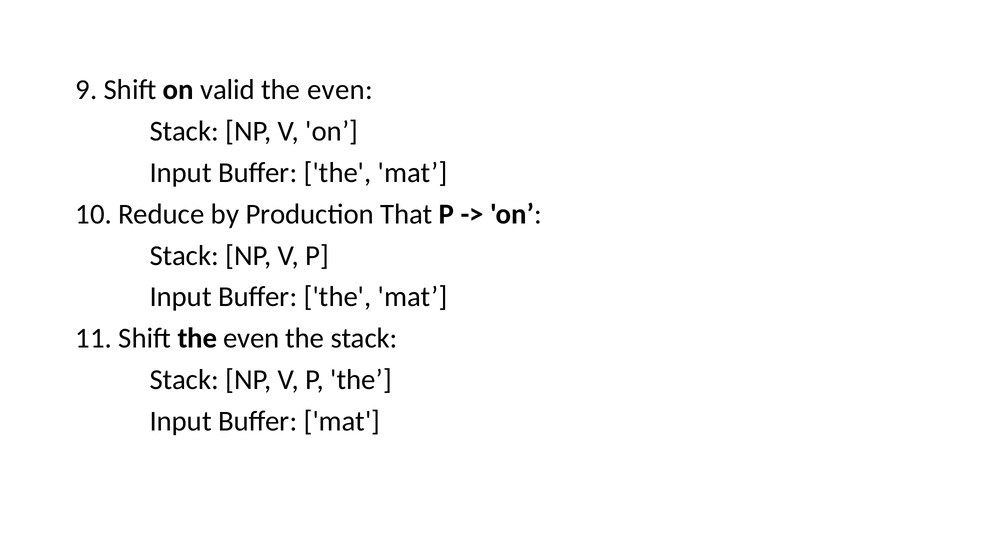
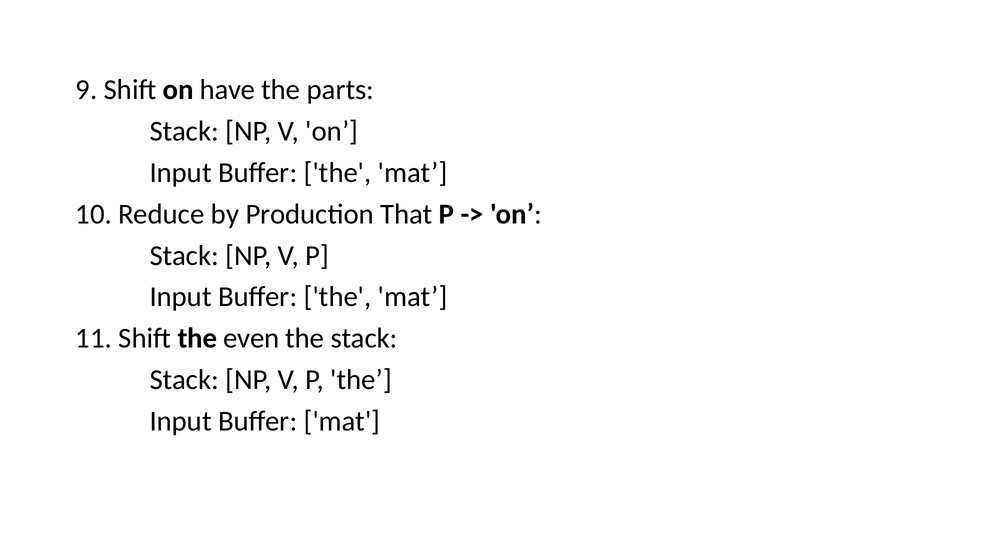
valid: valid -> have (228, 90)
even: even -> parts (340, 90)
